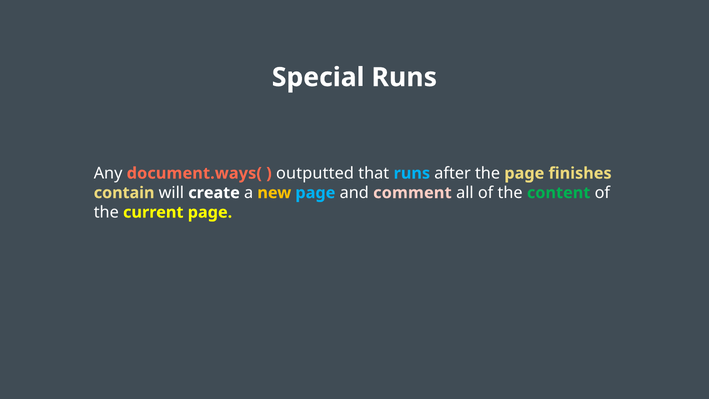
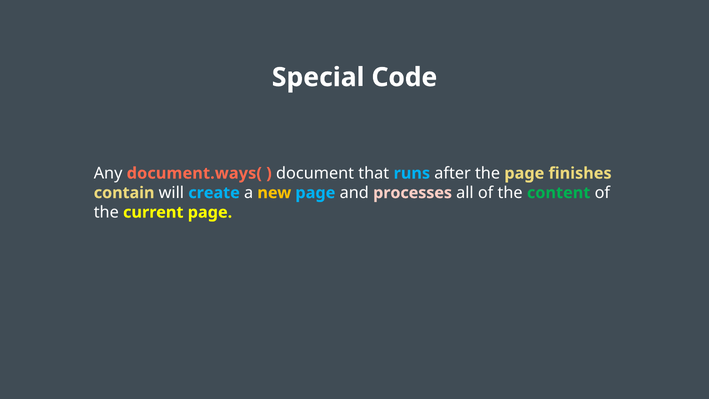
Special Runs: Runs -> Code (404, 77)
outputted: outputted -> document (315, 173)
create colour: white -> light blue (214, 193)
comment: comment -> processes (413, 193)
